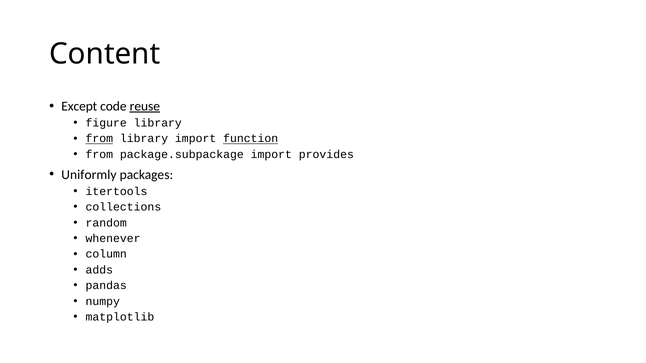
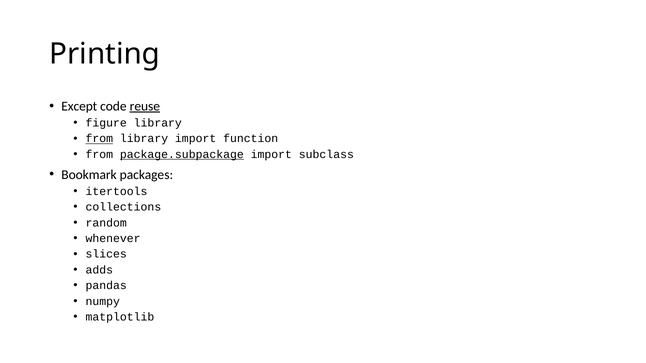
Content: Content -> Printing (105, 54)
function underline: present -> none (251, 139)
package.subpackage underline: none -> present (182, 155)
provides: provides -> subclass (326, 155)
Uniformly: Uniformly -> Bookmark (89, 175)
column: column -> slices (106, 254)
